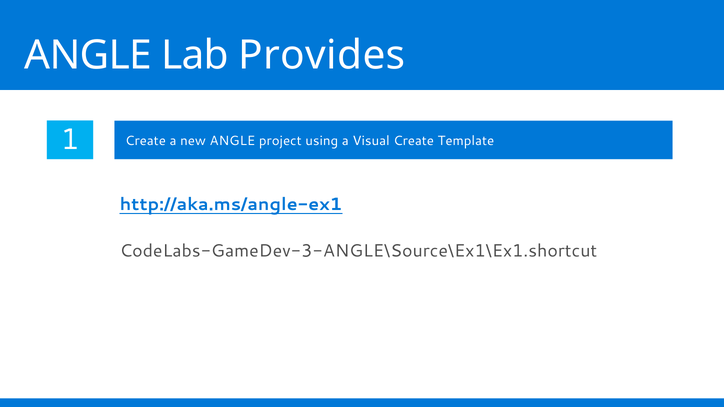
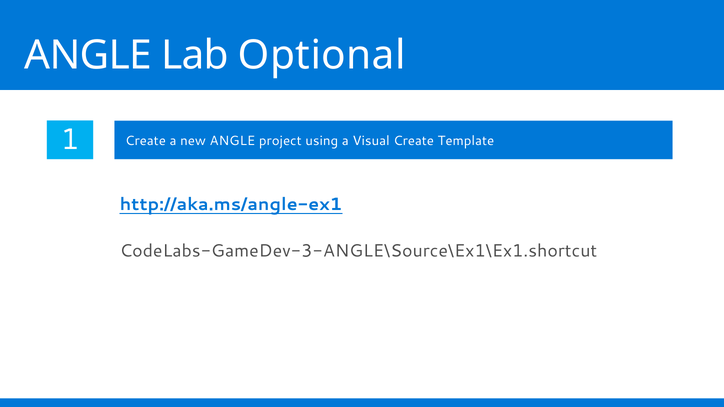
Provides: Provides -> Optional (322, 55)
